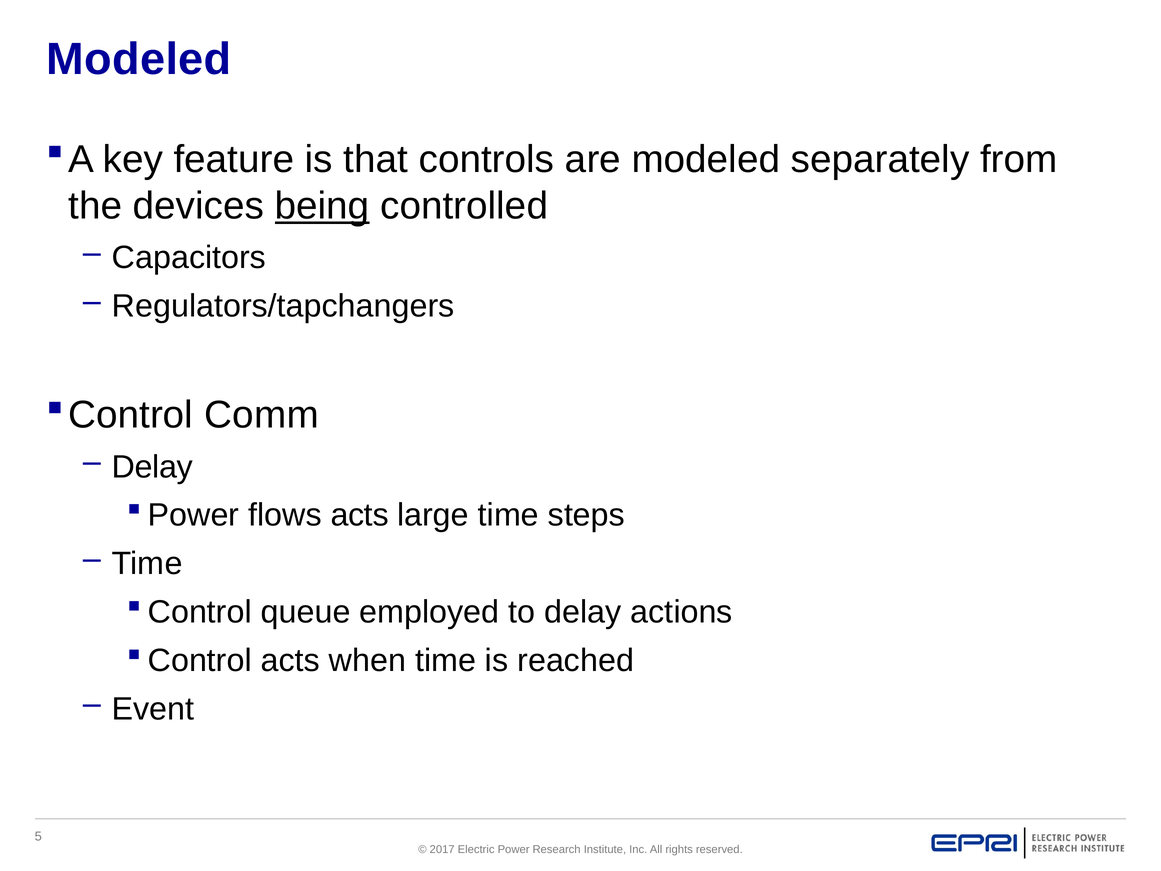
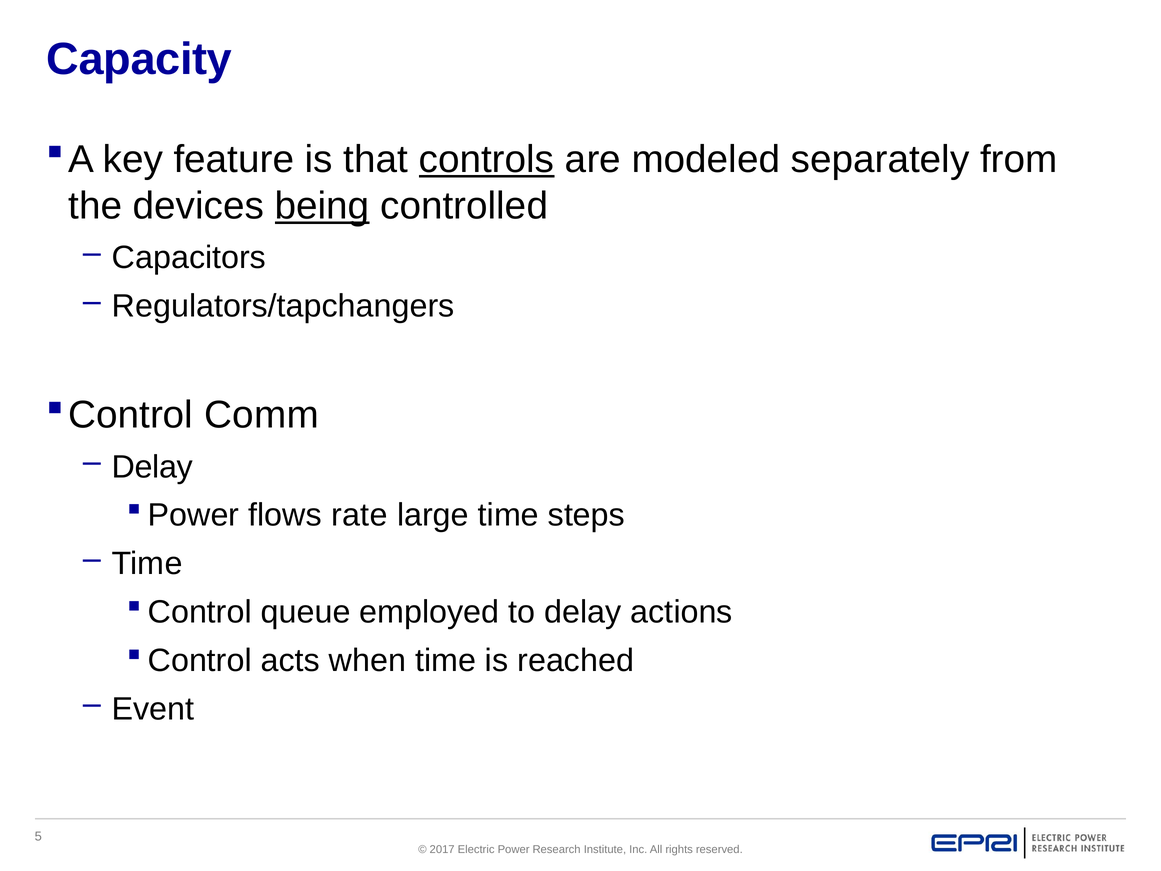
Modeled: Modeled -> Capacity (139, 59)
controls underline: none -> present (487, 159)
flows acts: acts -> rate (359, 515)
